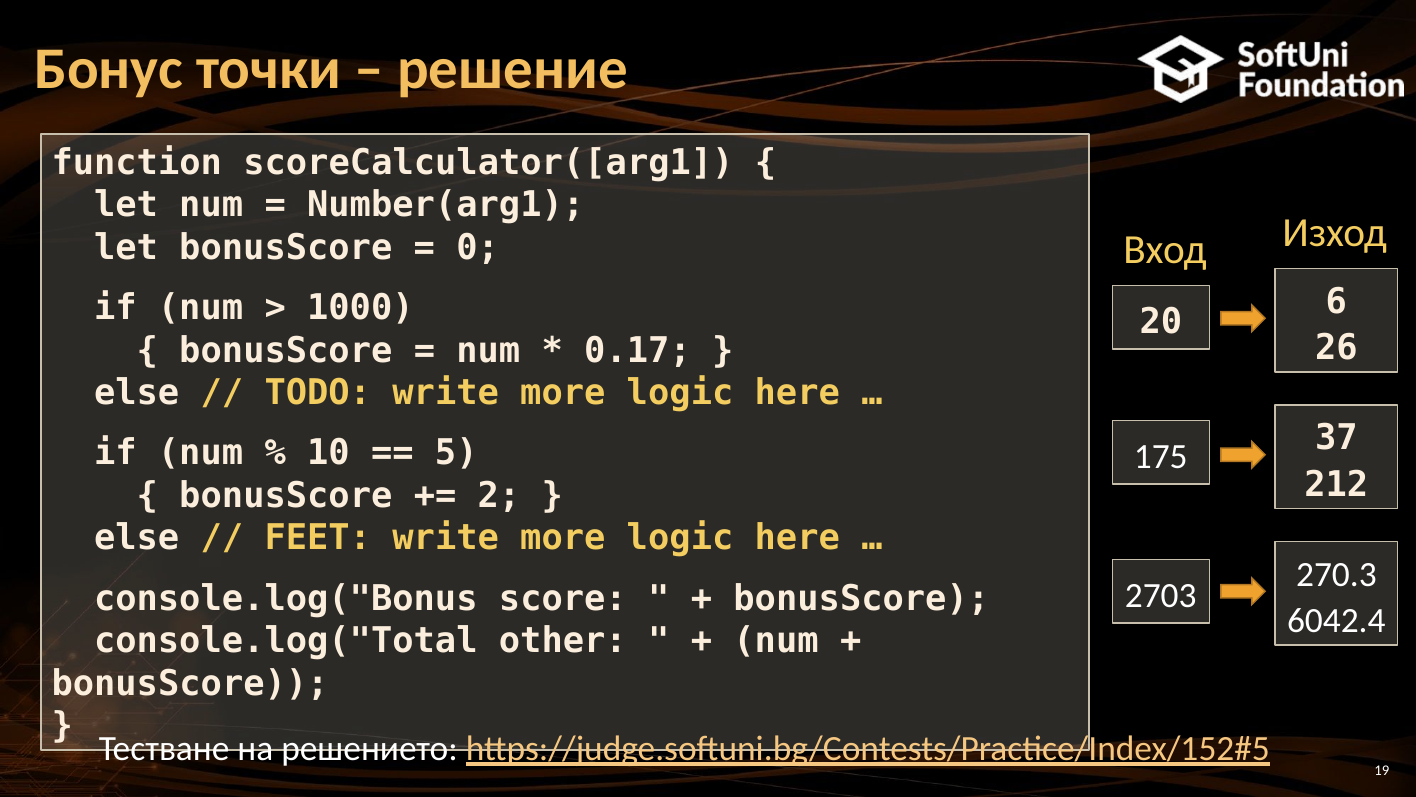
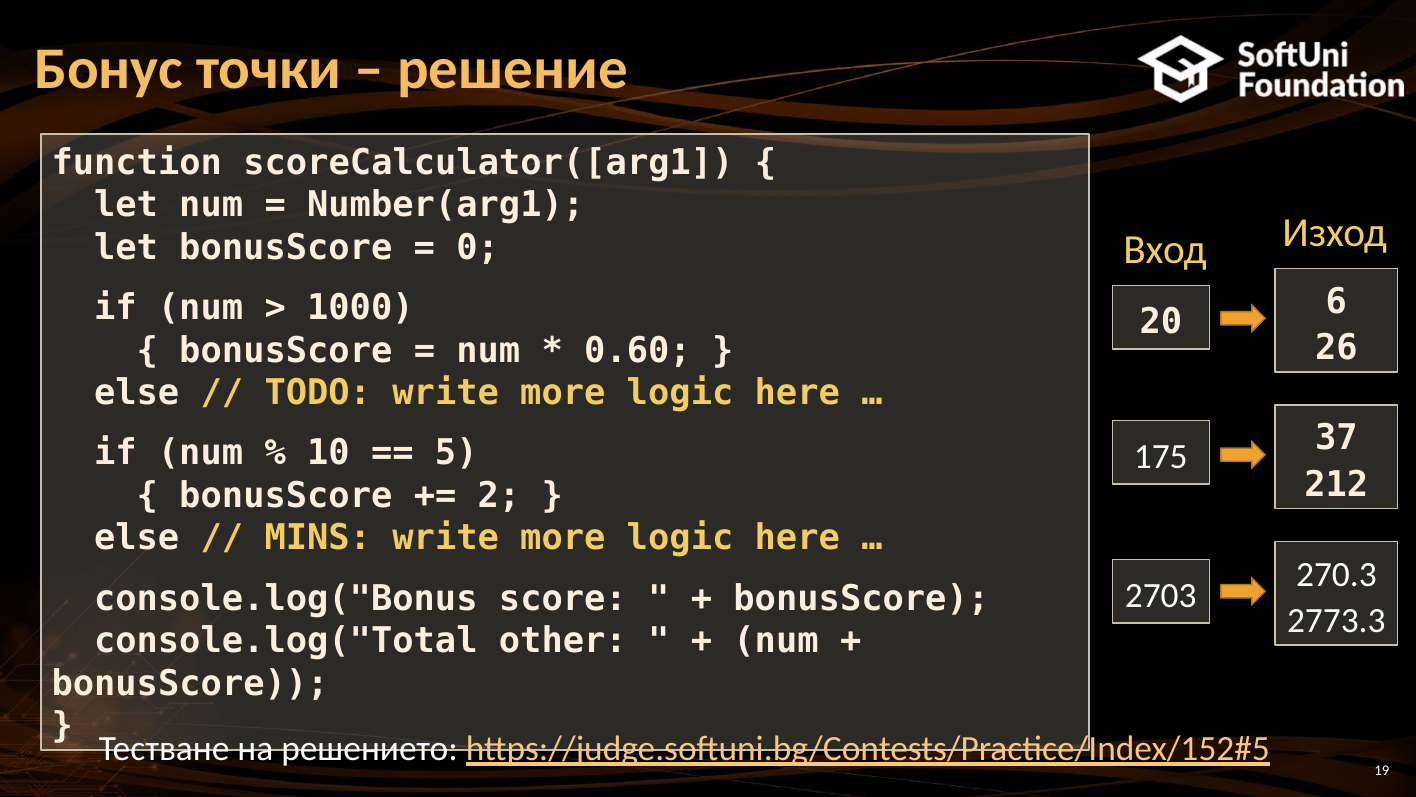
0.17: 0.17 -> 0.60 (638, 350)
FEET: FEET -> MINS (318, 538)
6042.4: 6042.4 -> 2773.3 (1336, 621)
